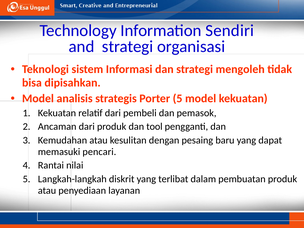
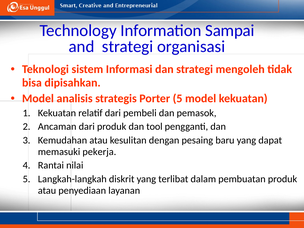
Sendiri: Sendiri -> Sampai (230, 30)
pencari: pencari -> pekerja (99, 152)
